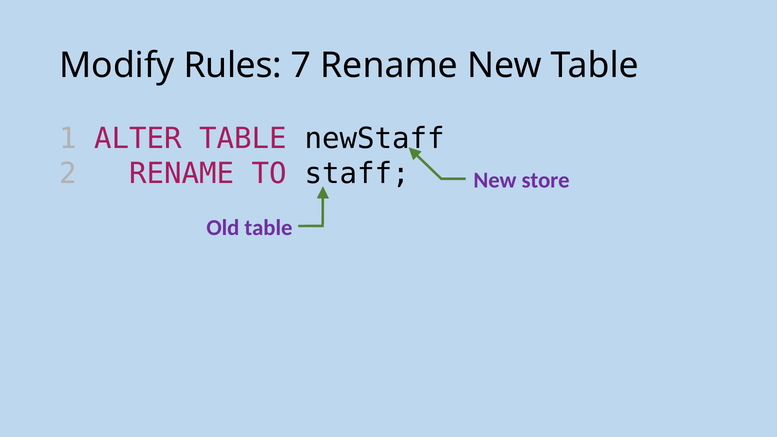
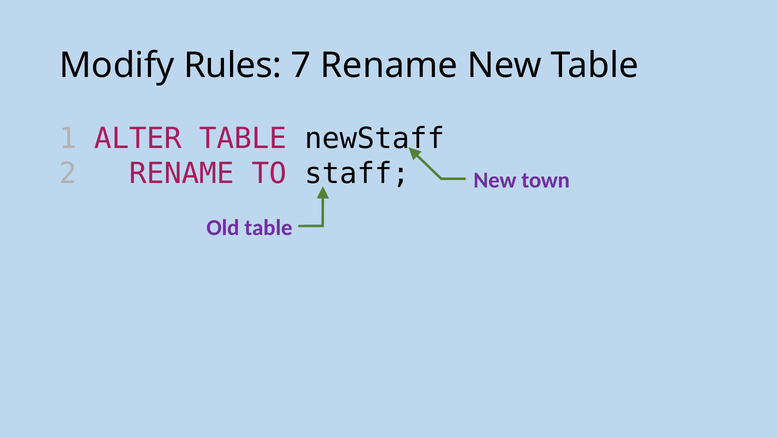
store: store -> town (546, 180)
